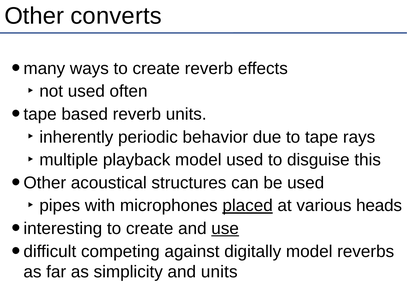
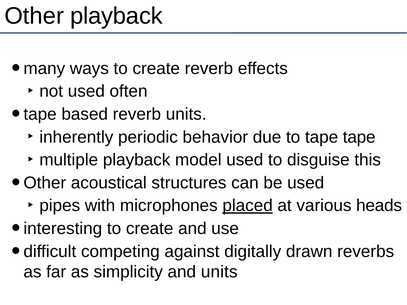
Other converts: converts -> playback (116, 16)
tape rays: rays -> tape (359, 137)
use underline: present -> none (225, 229)
digitally model: model -> drawn (309, 252)
